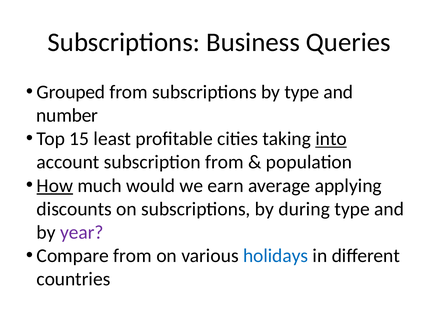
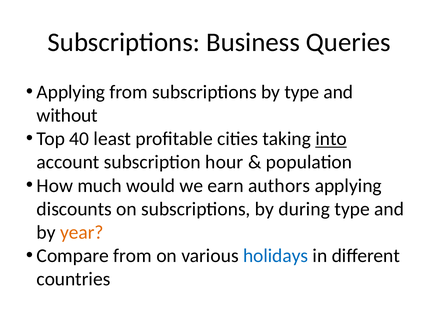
Grouped: Grouped -> Applying (71, 92)
number: number -> without (67, 115)
15: 15 -> 40 (79, 139)
subscription from: from -> hour (224, 162)
How underline: present -> none (55, 186)
average: average -> authors (279, 186)
year colour: purple -> orange (82, 233)
